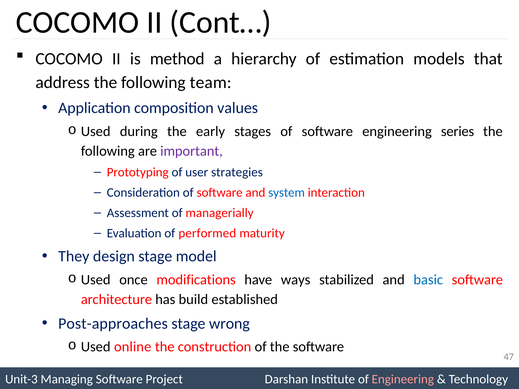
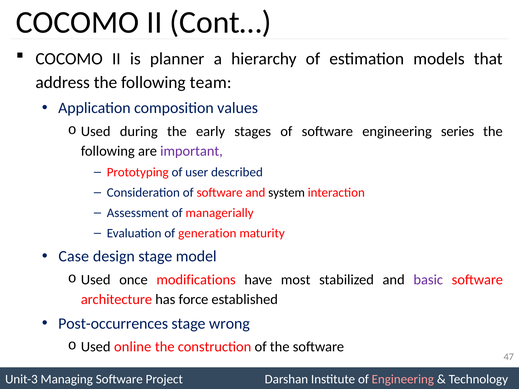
method: method -> planner (177, 59)
strategies: strategies -> described (237, 172)
system colour: blue -> black (287, 193)
performed: performed -> generation (207, 233)
They: They -> Case (74, 257)
ways: ways -> most (296, 280)
basic colour: blue -> purple (428, 280)
build: build -> force (193, 300)
Post-approaches: Post-approaches -> Post-occurrences (113, 324)
